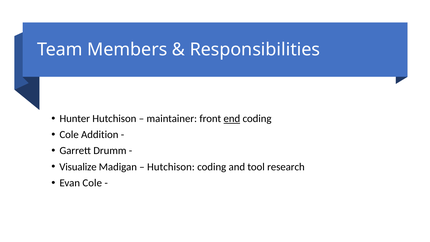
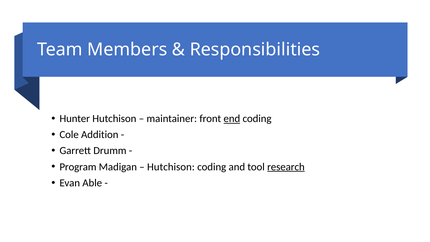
Visualize: Visualize -> Program (78, 167)
research underline: none -> present (286, 167)
Evan Cole: Cole -> Able (92, 183)
